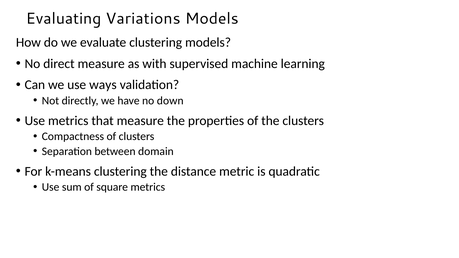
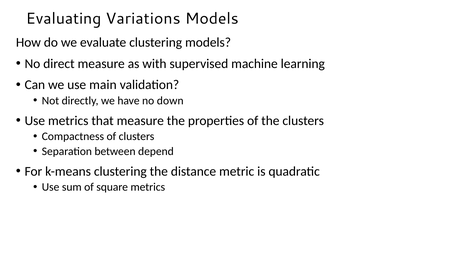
ways: ways -> main (103, 85)
domain: domain -> depend (156, 151)
